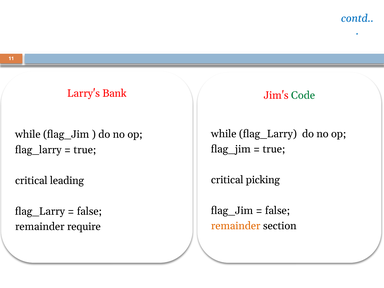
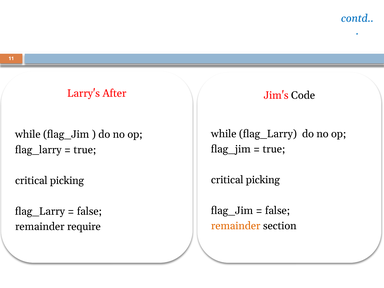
Bank: Bank -> After (114, 93)
Code colour: green -> black (303, 95)
leading: leading -> picking (67, 181)
